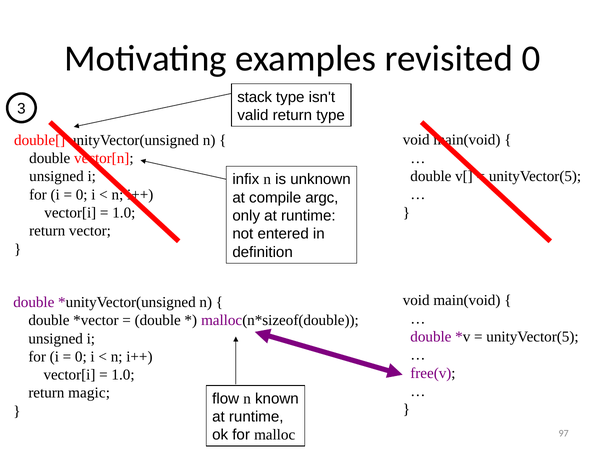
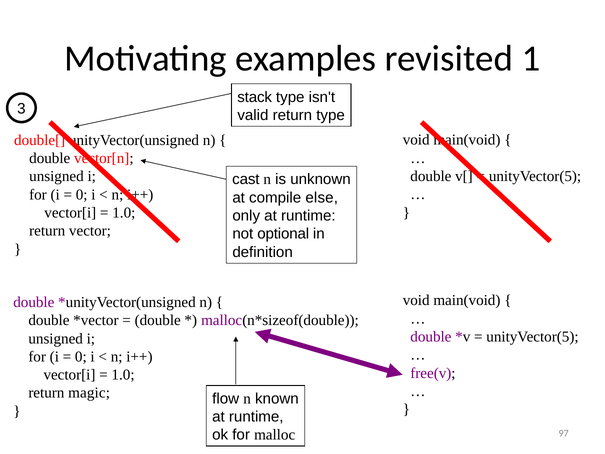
revisited 0: 0 -> 1 (531, 59)
infix: infix -> cast (246, 179)
argc: argc -> else (322, 198)
entered: entered -> optional (283, 234)
